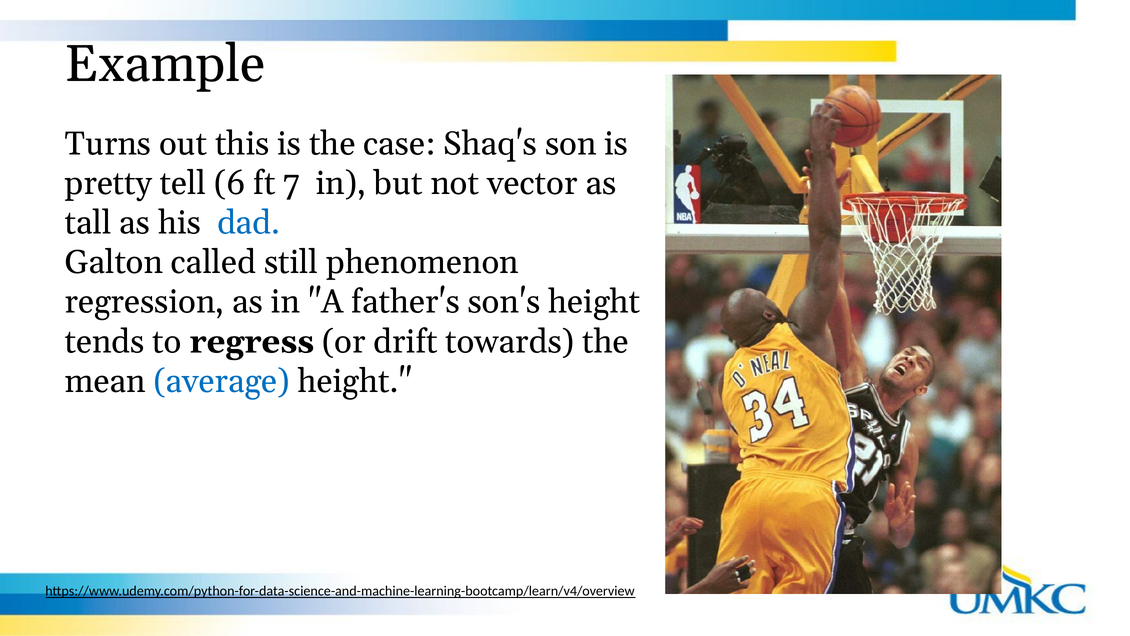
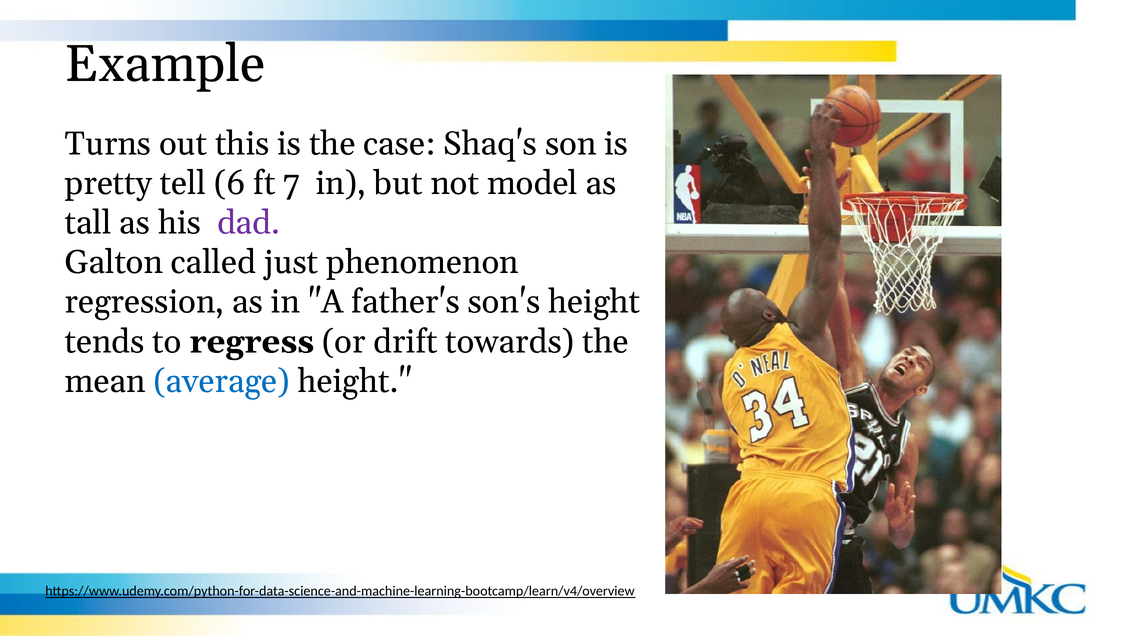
vector: vector -> model (532, 183)
dad colour: blue -> purple (249, 223)
still: still -> just (291, 262)
